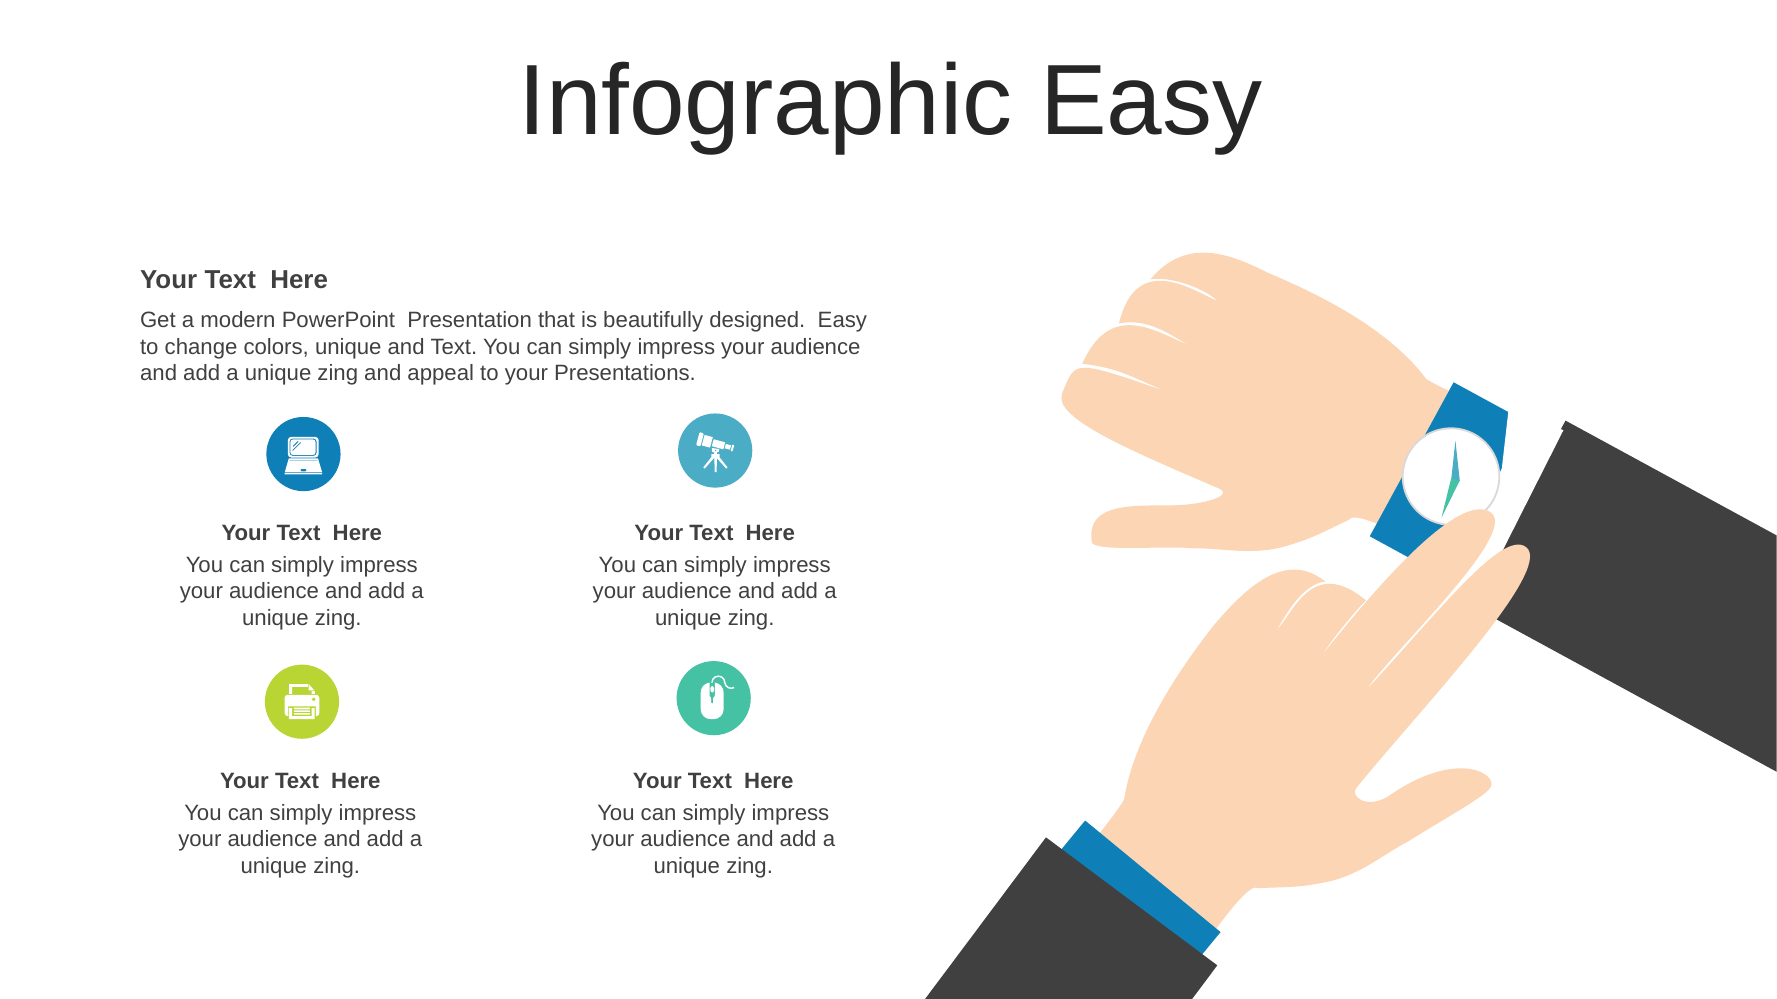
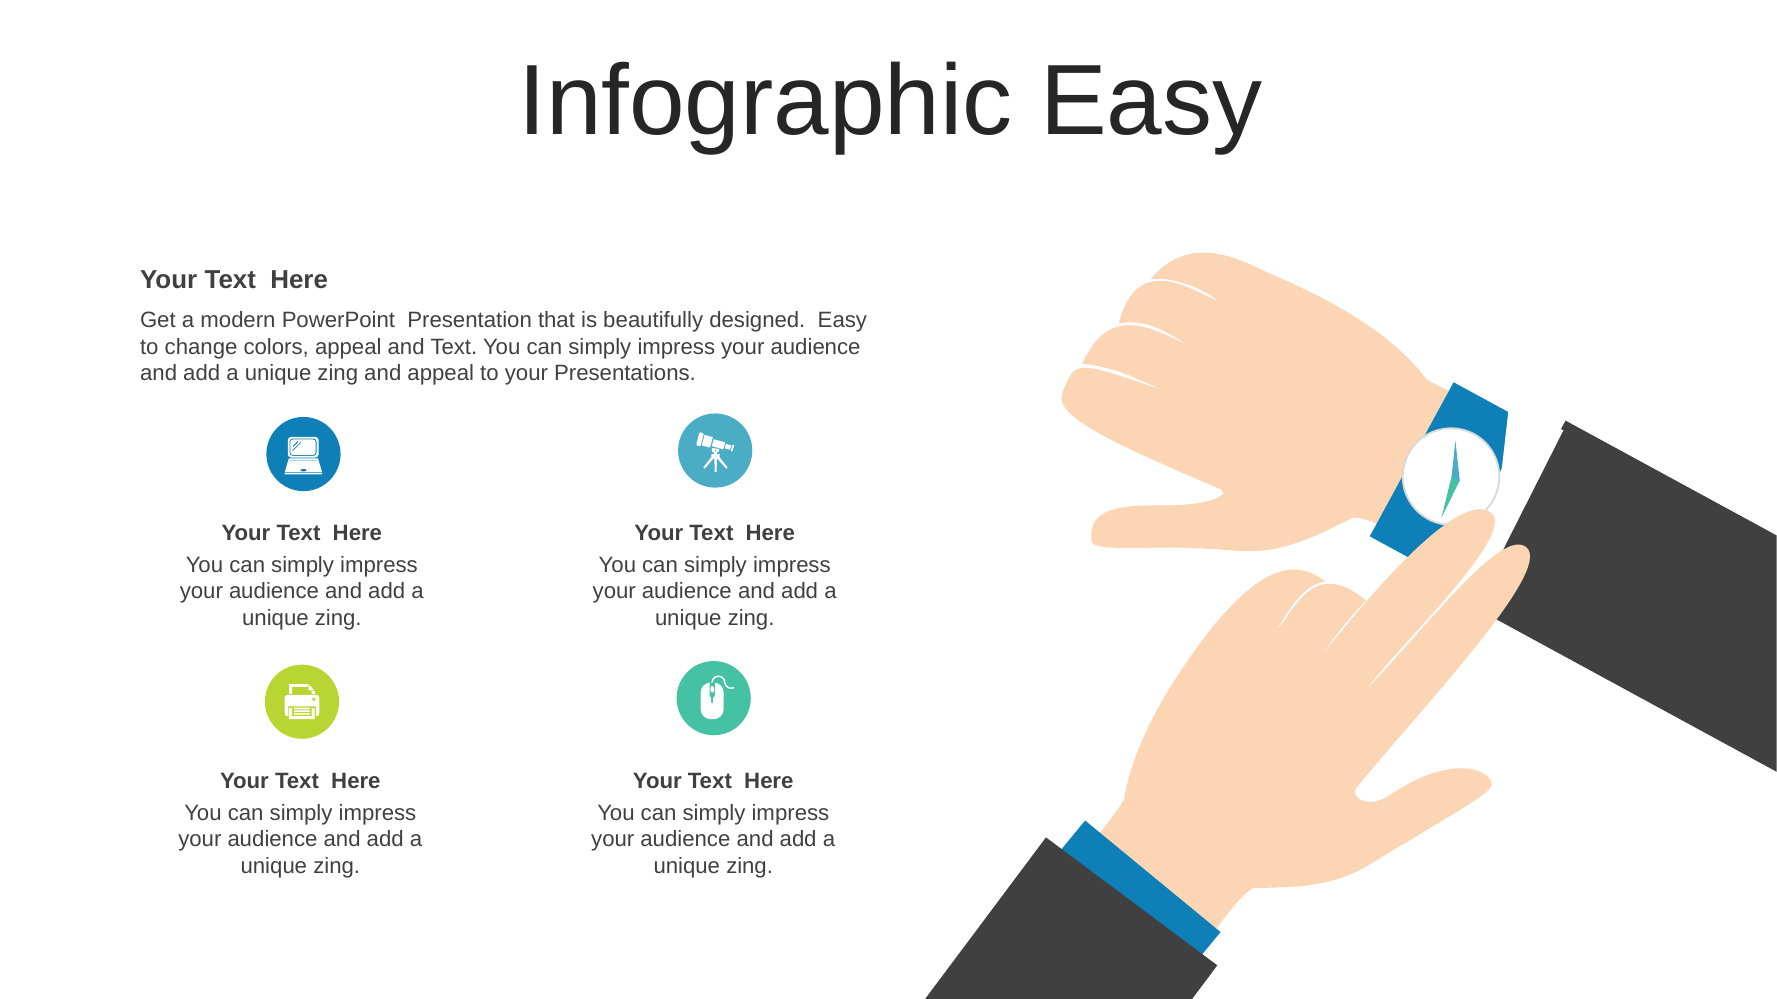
colors unique: unique -> appeal (348, 347)
